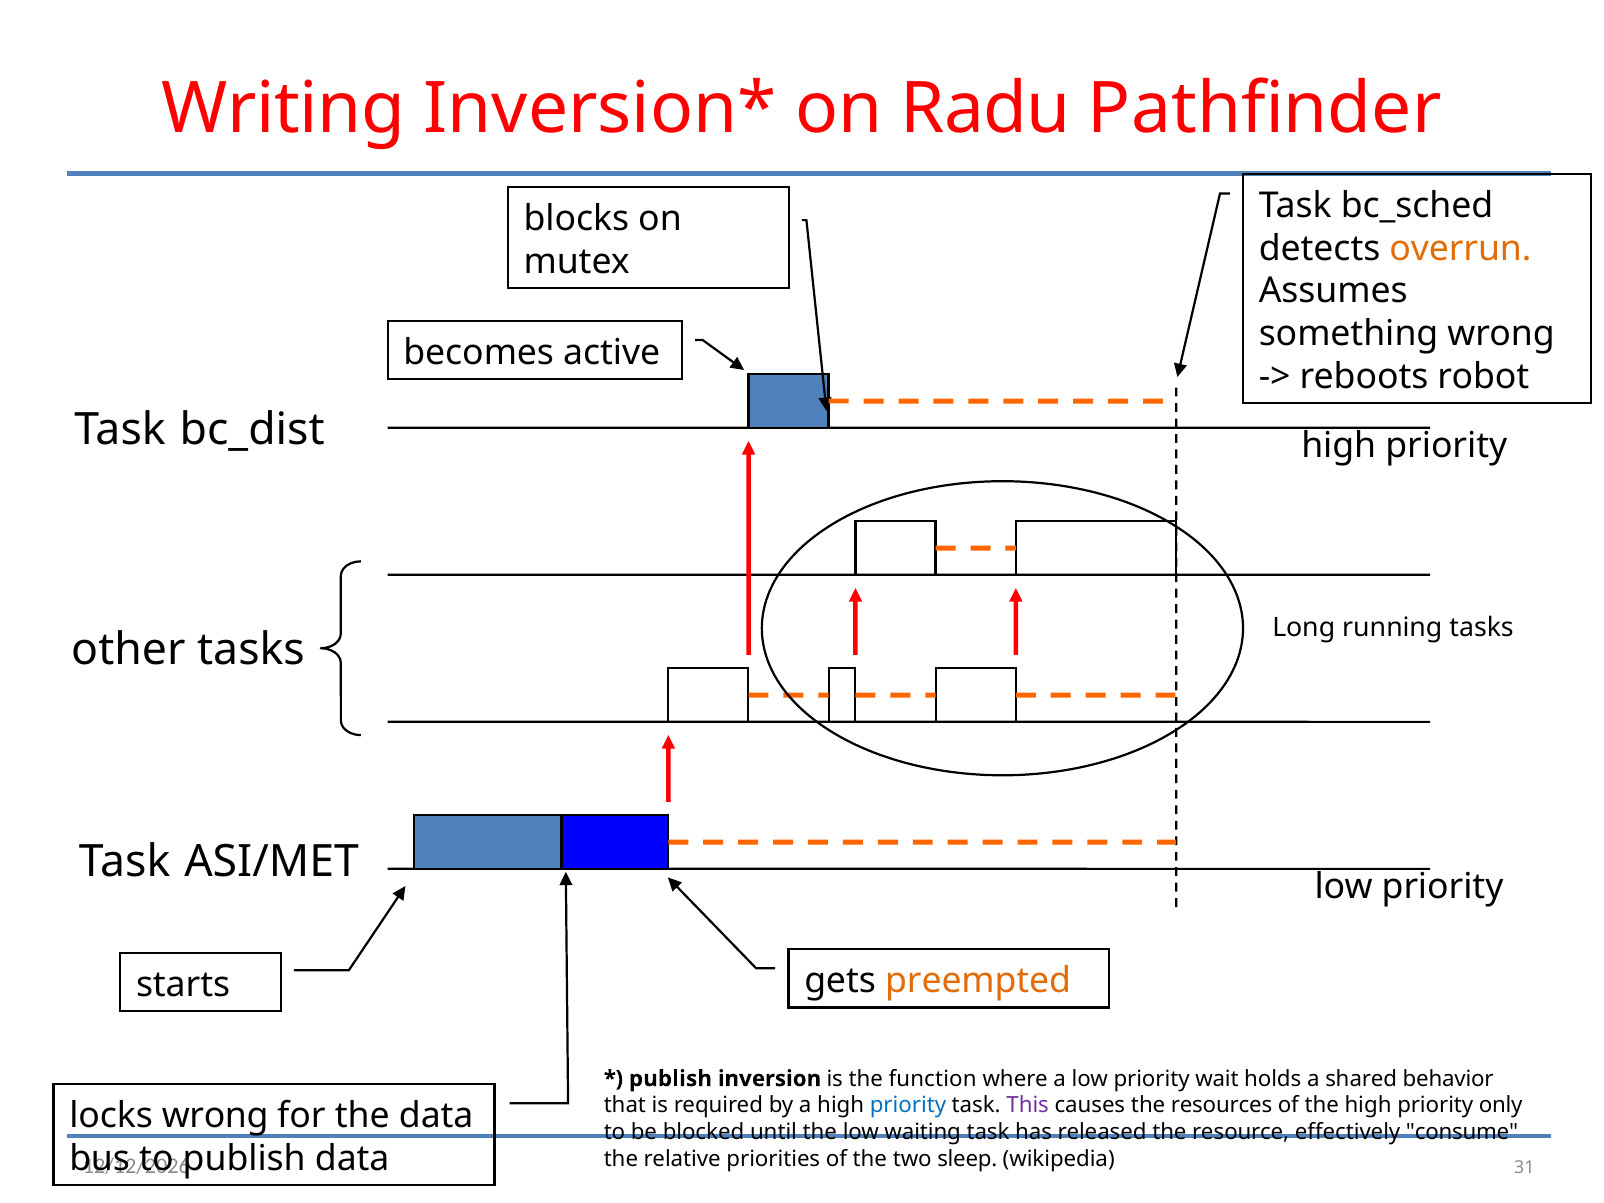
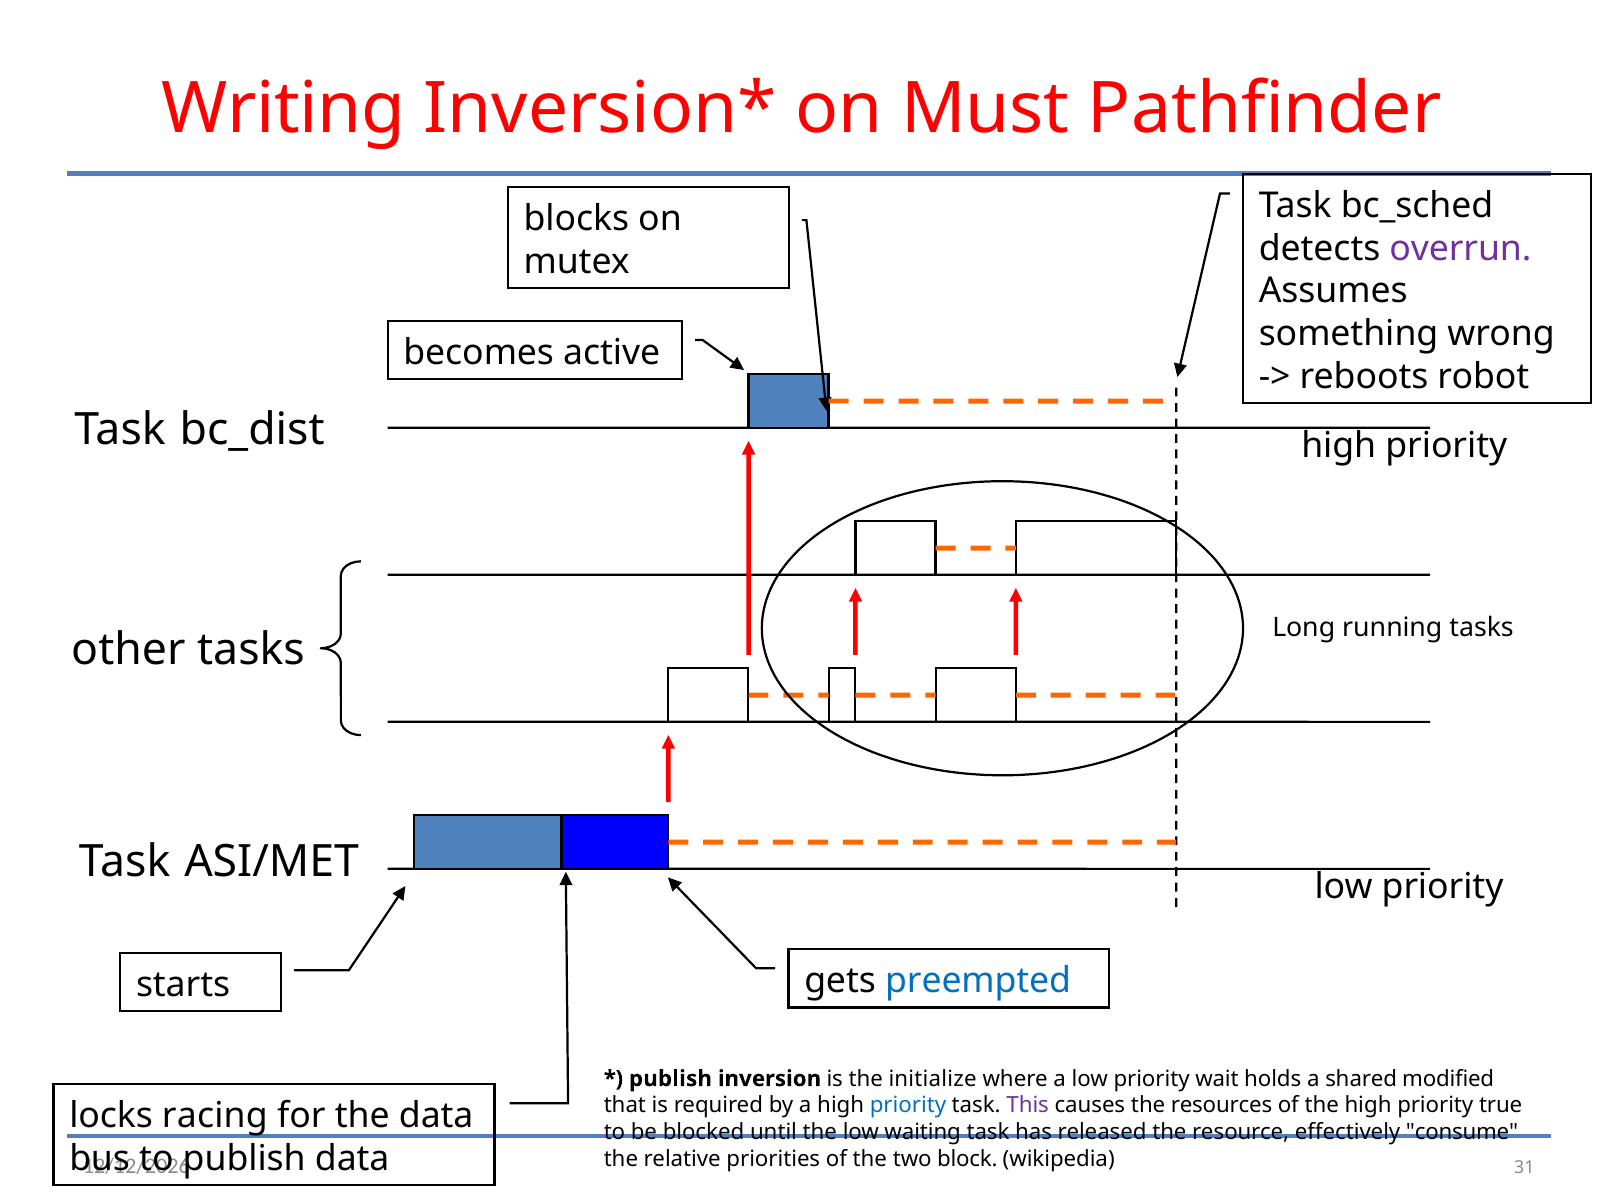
Radu: Radu -> Must (985, 109)
overrun colour: orange -> purple (1460, 248)
preempted colour: orange -> blue (978, 981)
function: function -> initialize (933, 1079)
behavior: behavior -> modified (1448, 1079)
only: only -> true (1501, 1106)
locks wrong: wrong -> racing (215, 1116)
sleep: sleep -> block (967, 1159)
